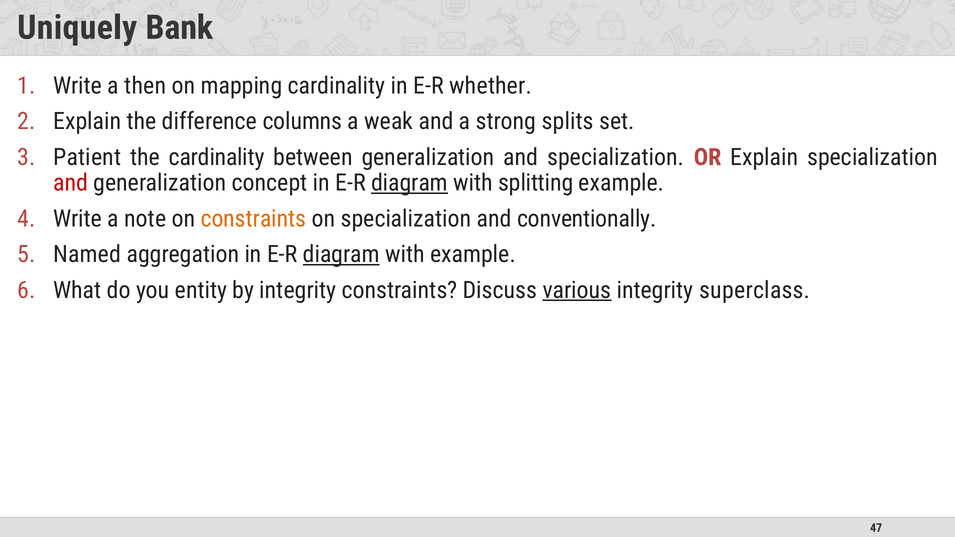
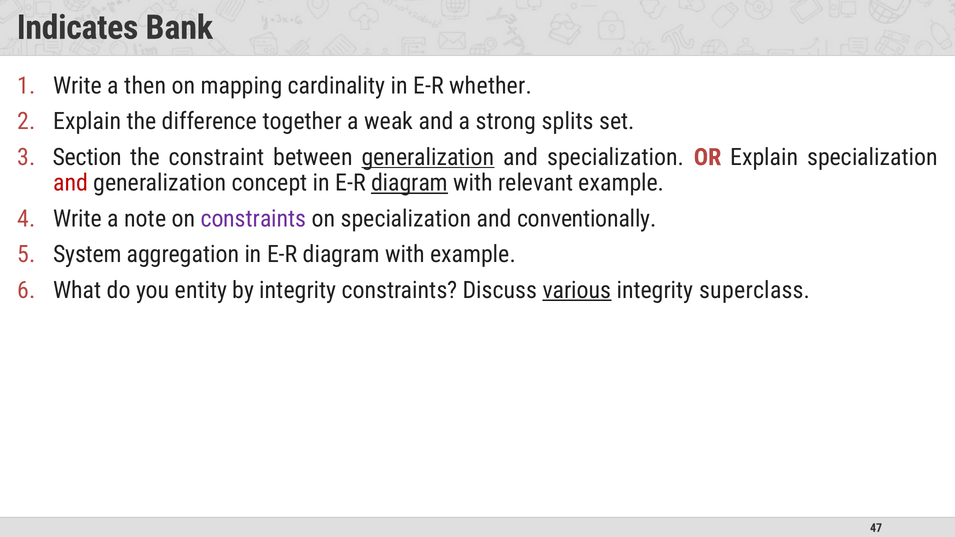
Uniquely: Uniquely -> Indicates (77, 28)
columns: columns -> together (302, 122)
Patient: Patient -> Section (87, 157)
the cardinality: cardinality -> constraint (217, 157)
generalization underline: none -> present (428, 157)
splitting: splitting -> relevant (536, 183)
constraints colour: orange -> purple (253, 219)
Named: Named -> System (87, 255)
diagram underline: present -> none (341, 255)
